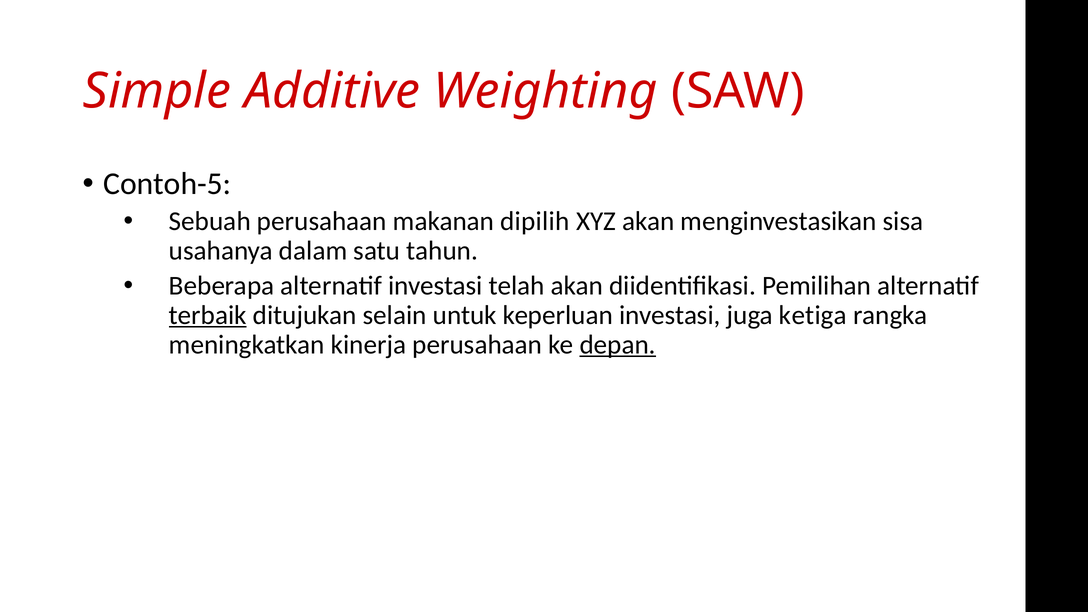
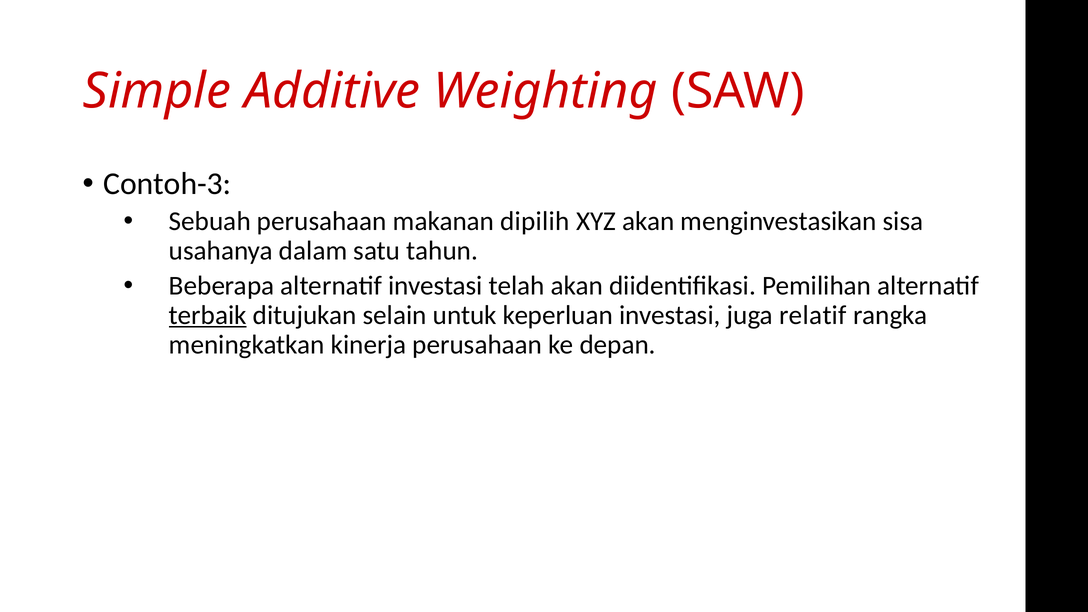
Contoh-5: Contoh-5 -> Contoh-3 (167, 184)
ketiga: ketiga -> relatif (813, 315)
depan underline: present -> none (618, 345)
